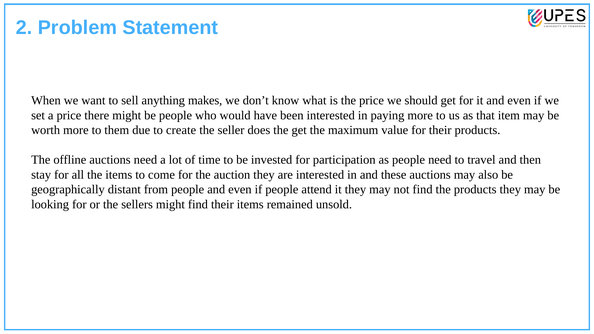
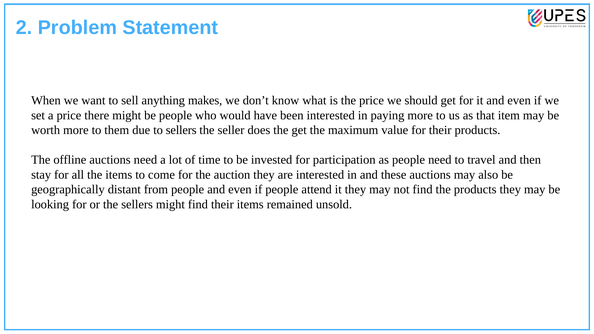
to create: create -> sellers (181, 130)
